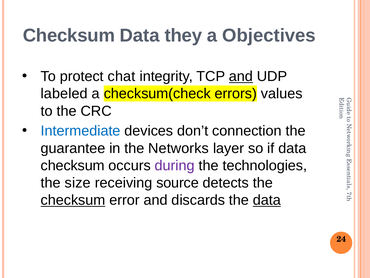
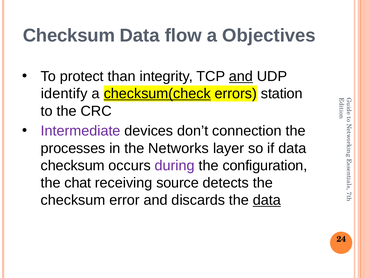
they: they -> flow (183, 36)
chat: chat -> than (122, 76)
labeled: labeled -> identify (64, 94)
checksum(check underline: none -> present (157, 94)
values: values -> station (282, 94)
Intermediate colour: blue -> purple (81, 131)
guarantee: guarantee -> processes (73, 148)
technologies: technologies -> configuration (265, 165)
size: size -> chat (78, 183)
checksum underline: present -> none (73, 200)
